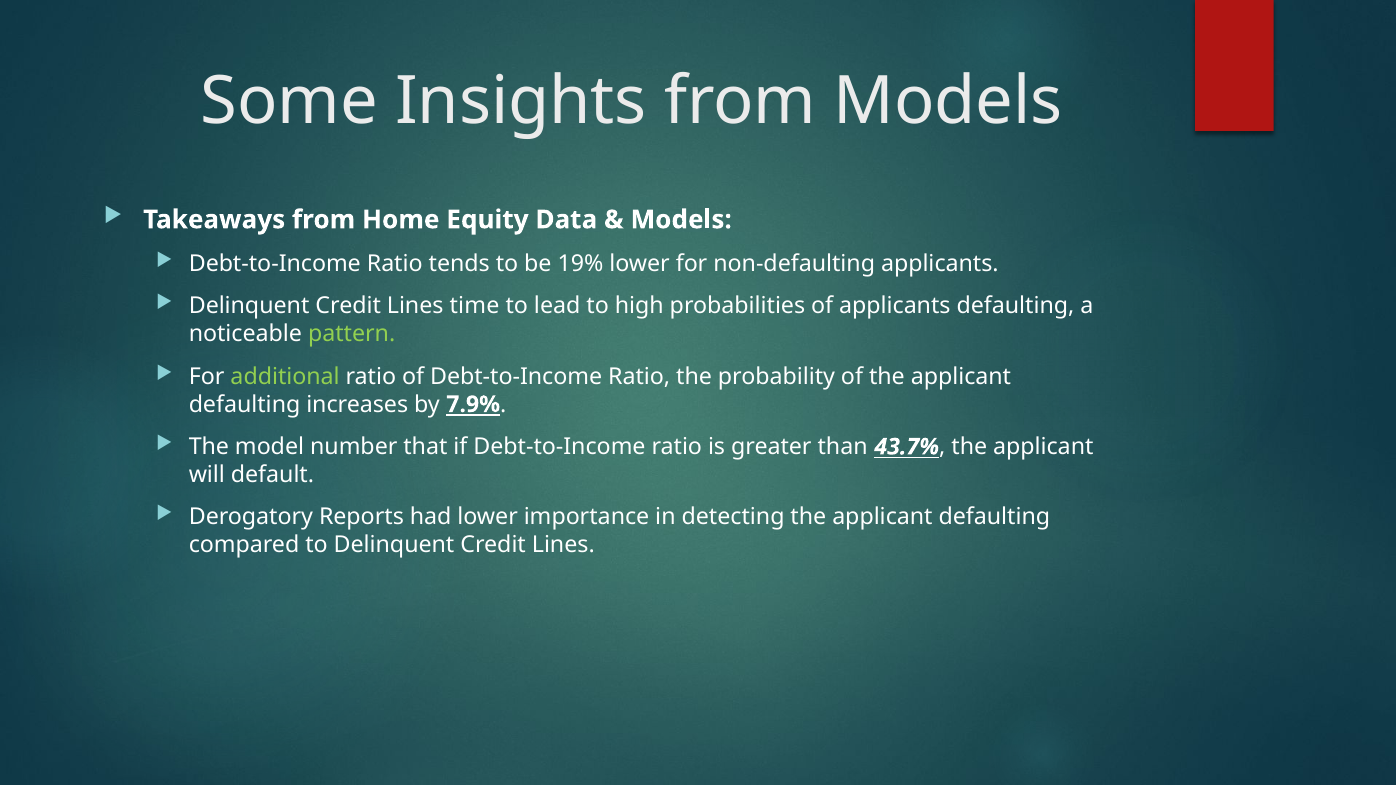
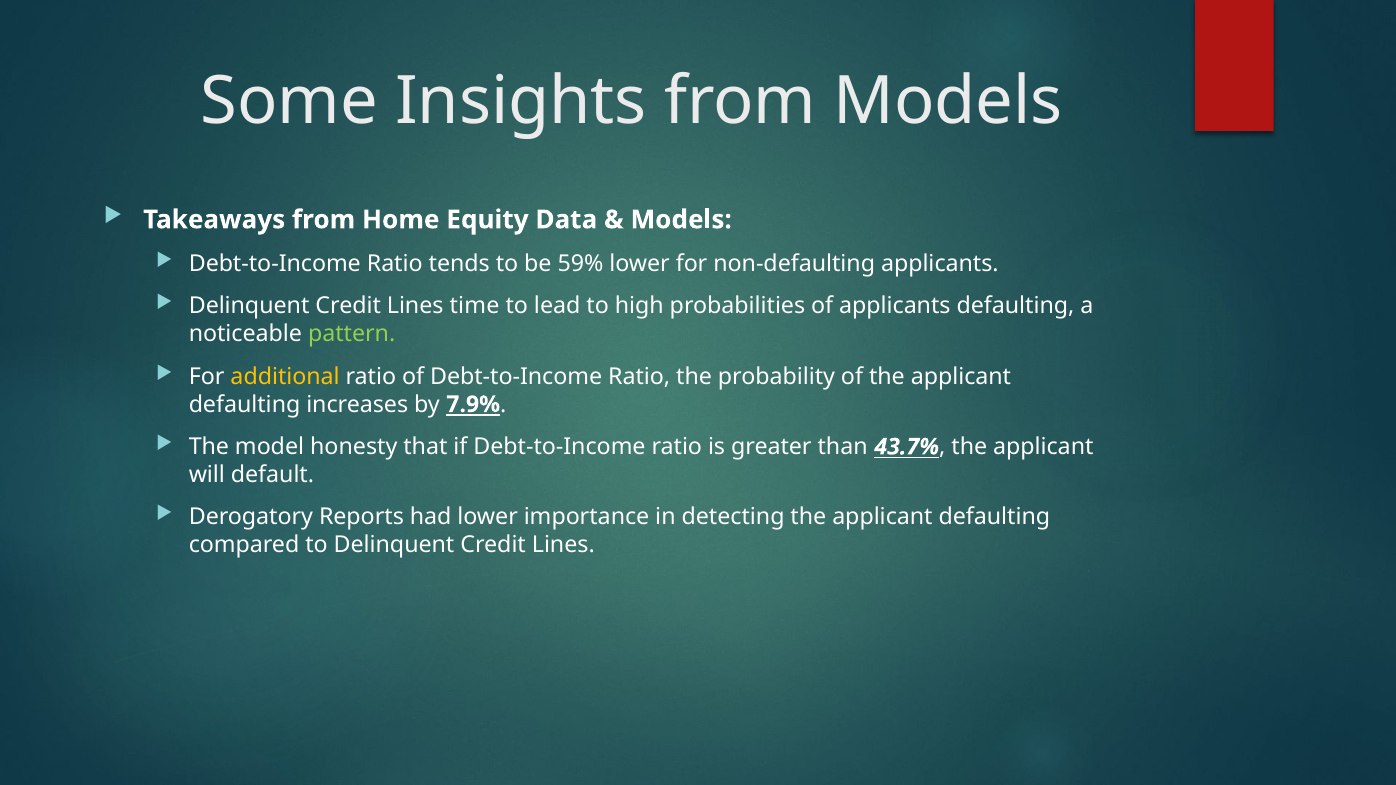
19%: 19% -> 59% (581, 264)
additional colour: light green -> yellow (285, 377)
number: number -> honesty (354, 447)
